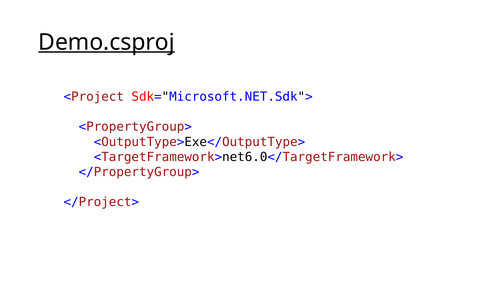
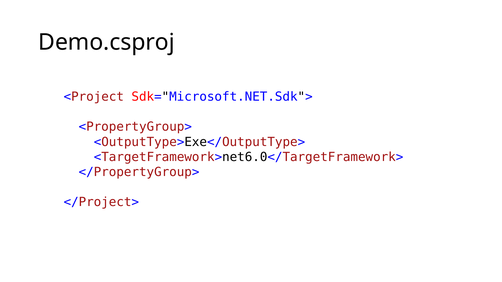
Demo.csproj underline: present -> none (107, 42)
